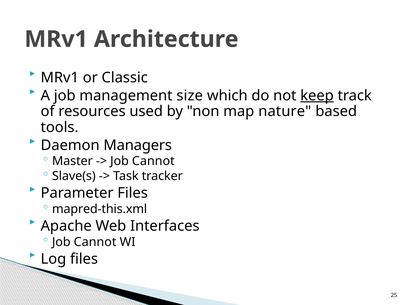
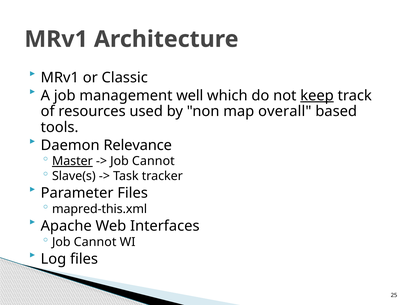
size: size -> well (190, 96)
nature: nature -> overall (285, 112)
Managers: Managers -> Relevance (138, 145)
Master underline: none -> present (72, 161)
